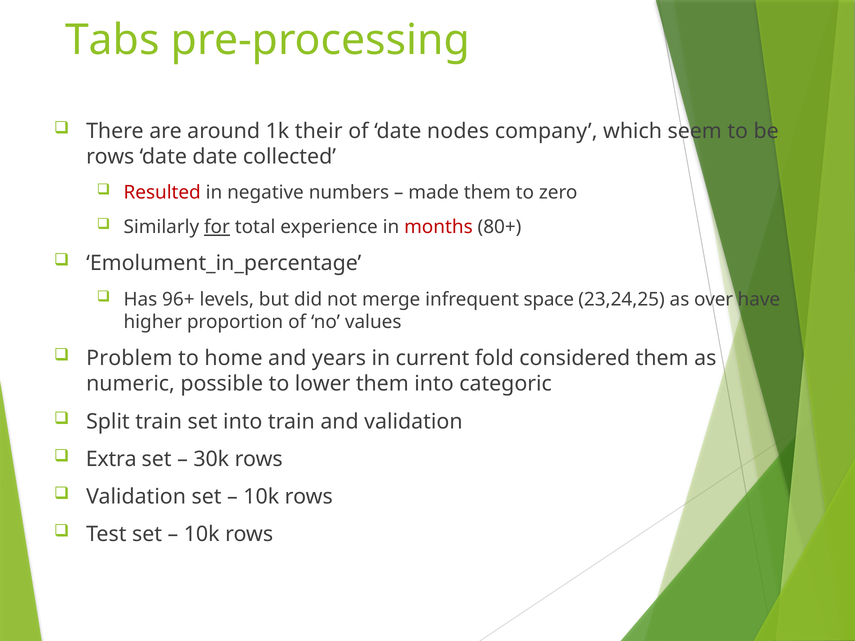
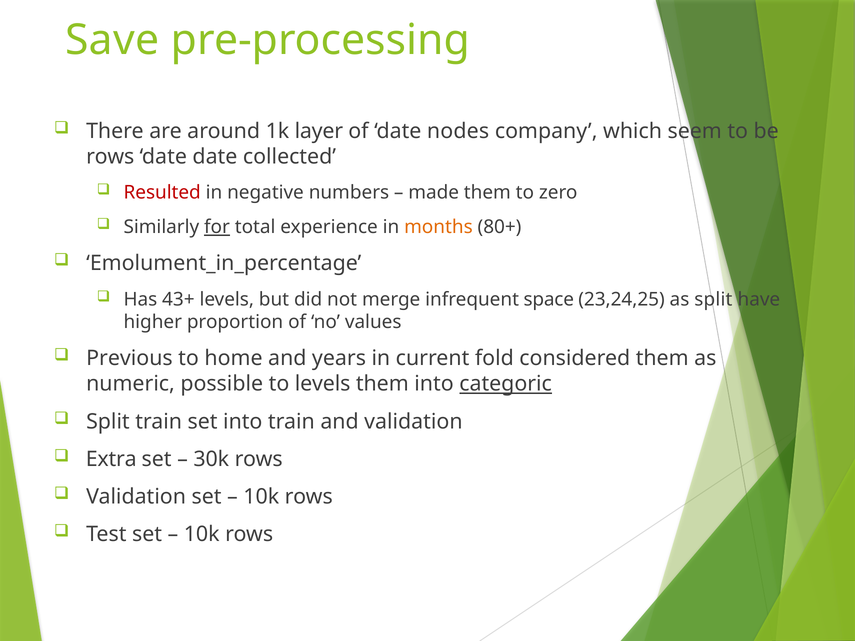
Tabs: Tabs -> Save (112, 40)
their: their -> layer (319, 131)
months colour: red -> orange (438, 227)
96+: 96+ -> 43+ (178, 299)
as over: over -> split (713, 299)
Problem: Problem -> Previous (129, 358)
to lower: lower -> levels (323, 384)
categoric underline: none -> present (506, 384)
